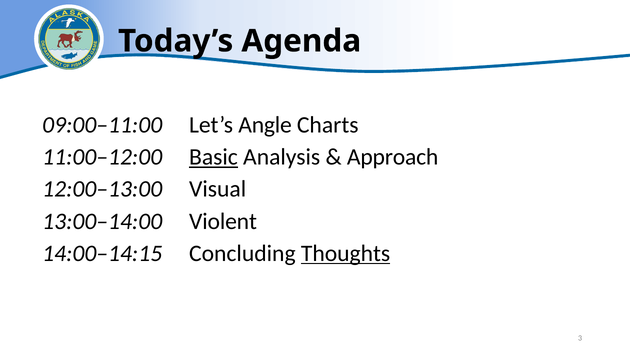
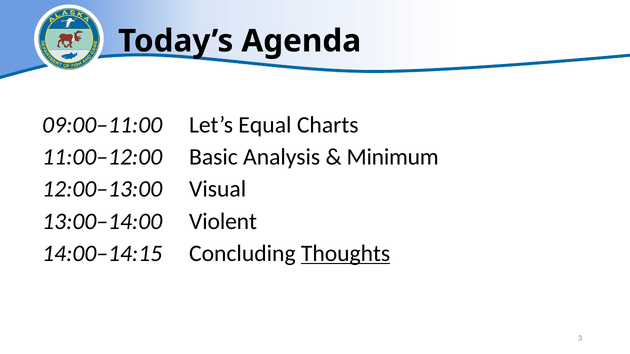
Angle: Angle -> Equal (265, 125)
Basic underline: present -> none (213, 157)
Approach: Approach -> Minimum (393, 157)
